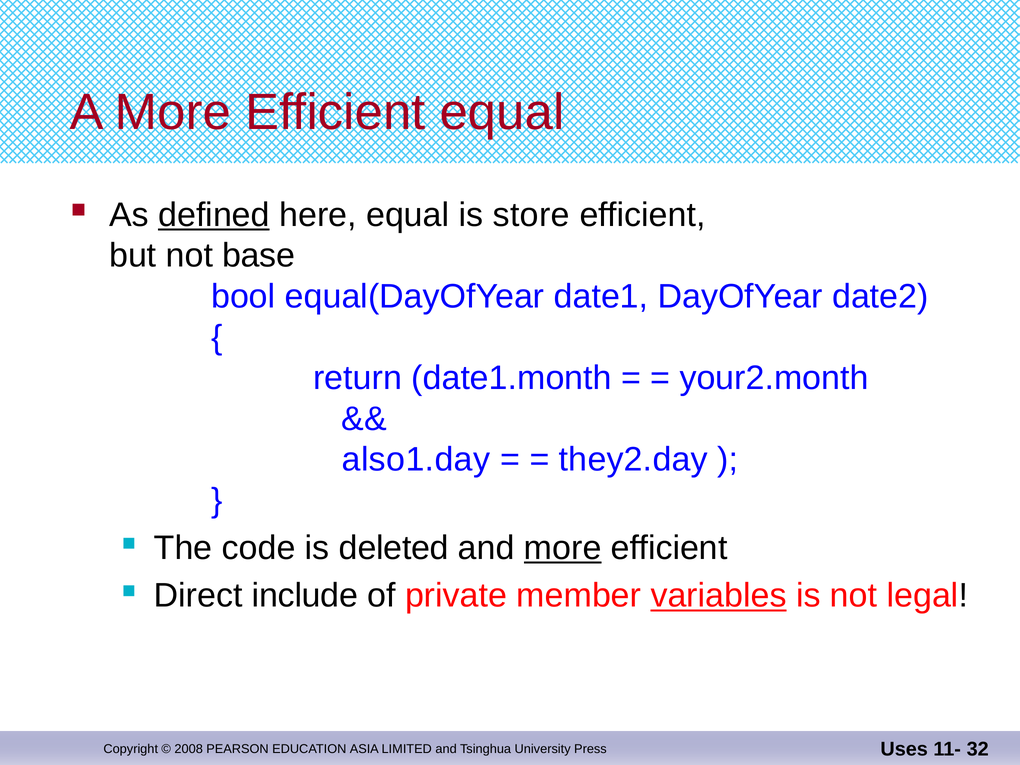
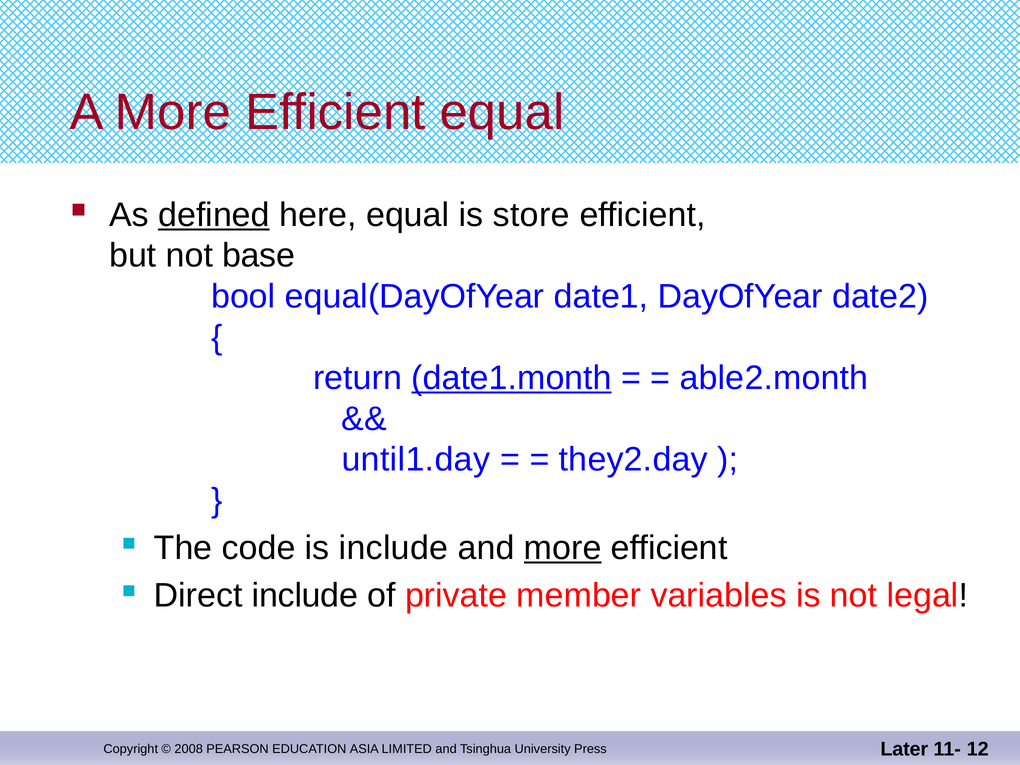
date1.month underline: none -> present (512, 378)
your2.month: your2.month -> able2.month (774, 378)
also1.day: also1.day -> until1.day (416, 460)
is deleted: deleted -> include (394, 548)
variables underline: present -> none (719, 596)
Uses: Uses -> Later (904, 749)
32: 32 -> 12 (978, 749)
